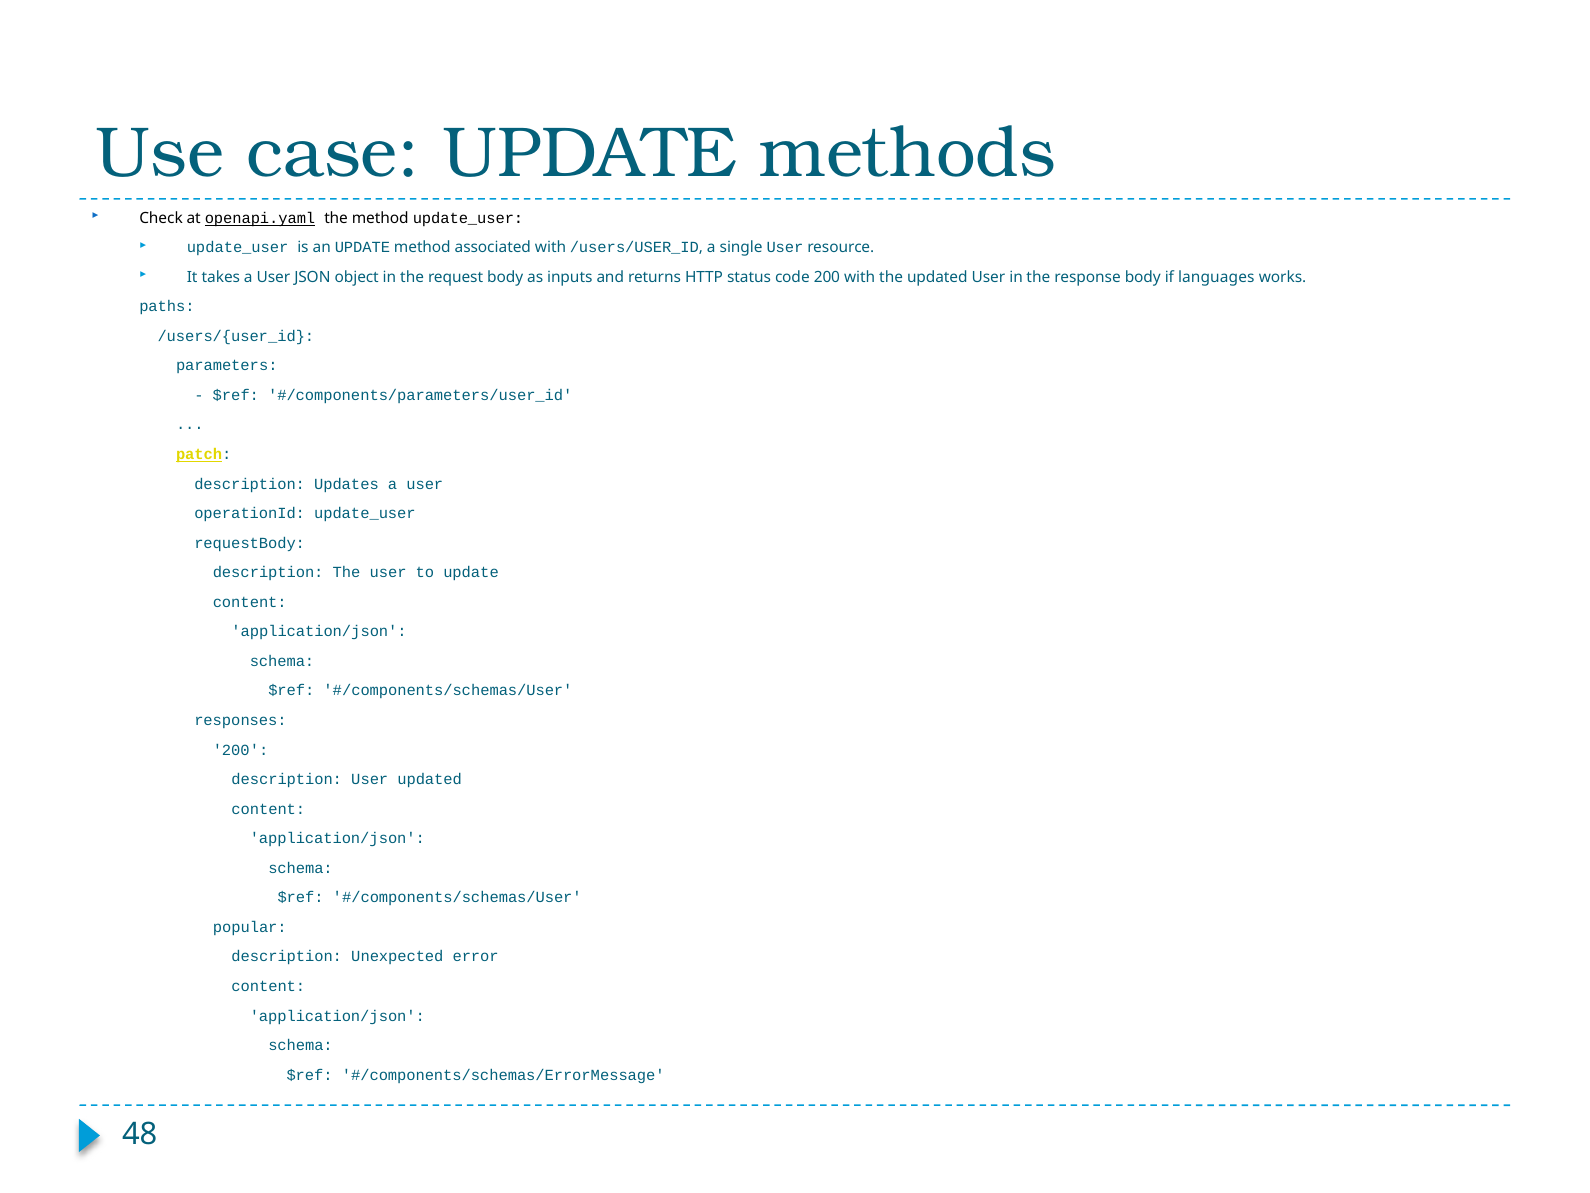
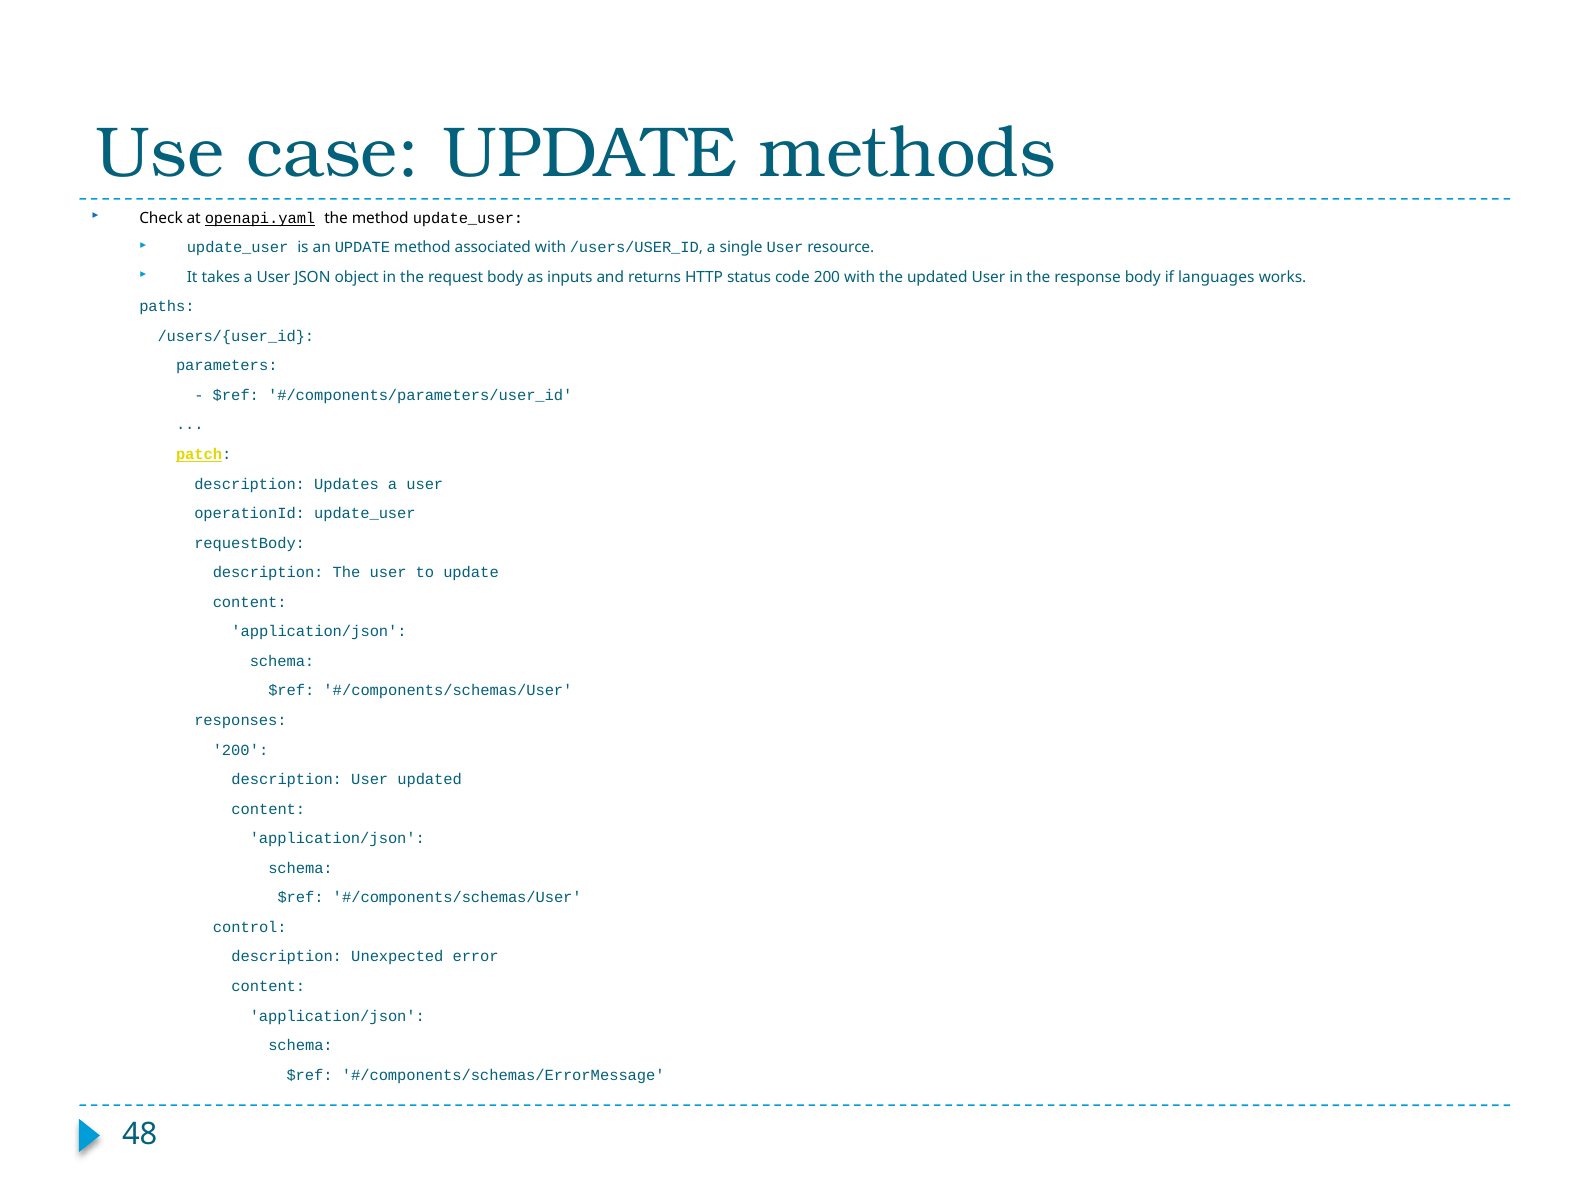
popular: popular -> control (250, 927)
